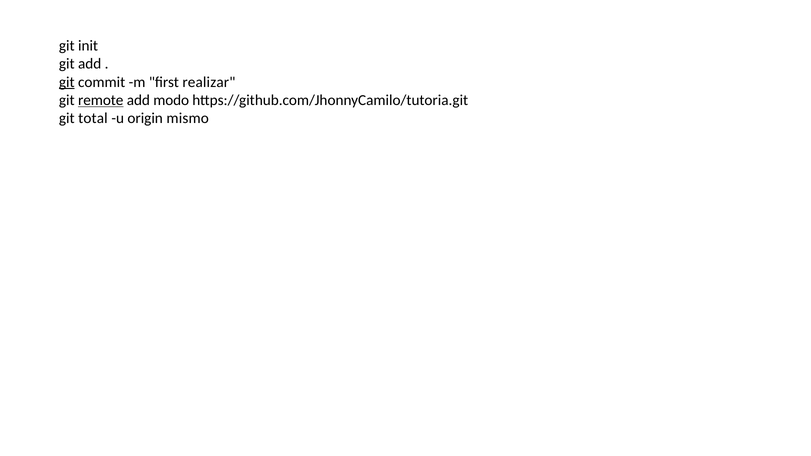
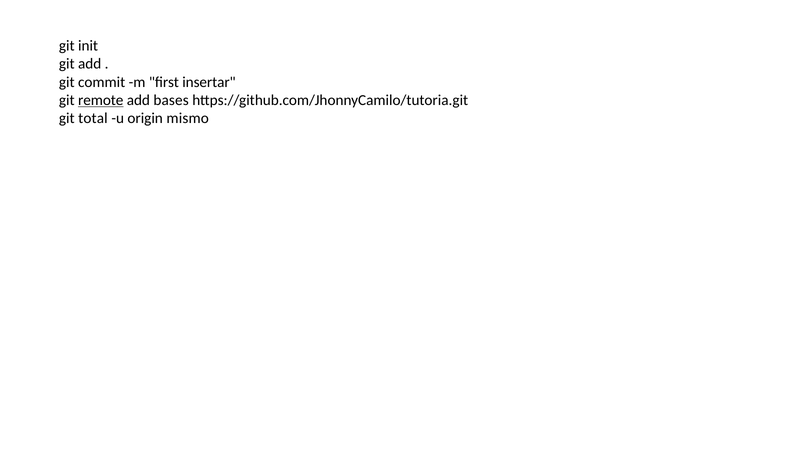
git underline: present -> none (67, 82)
realizar: realizar -> insertar (209, 82)
modo: modo -> bases (171, 100)
